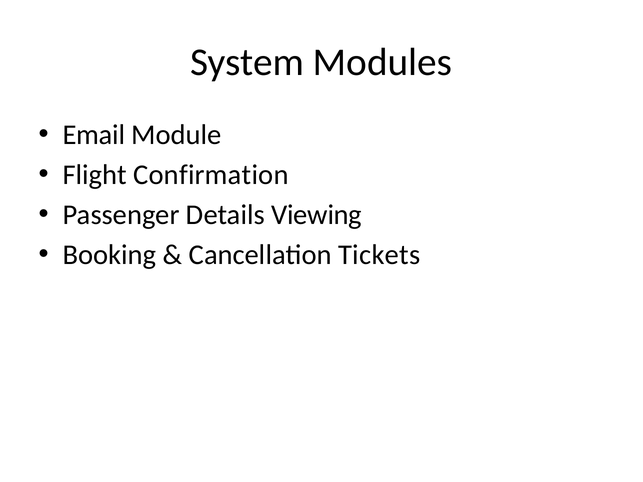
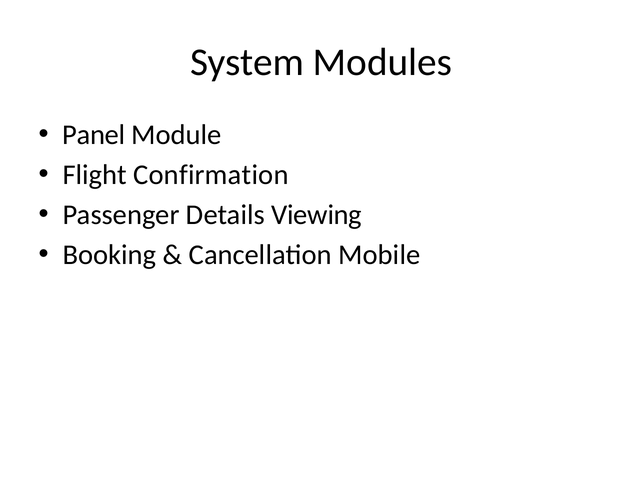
Email: Email -> Panel (94, 135)
Tickets: Tickets -> Mobile (379, 255)
